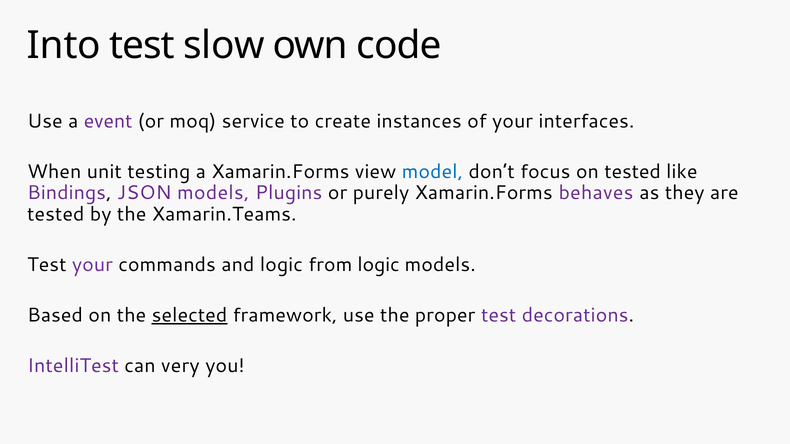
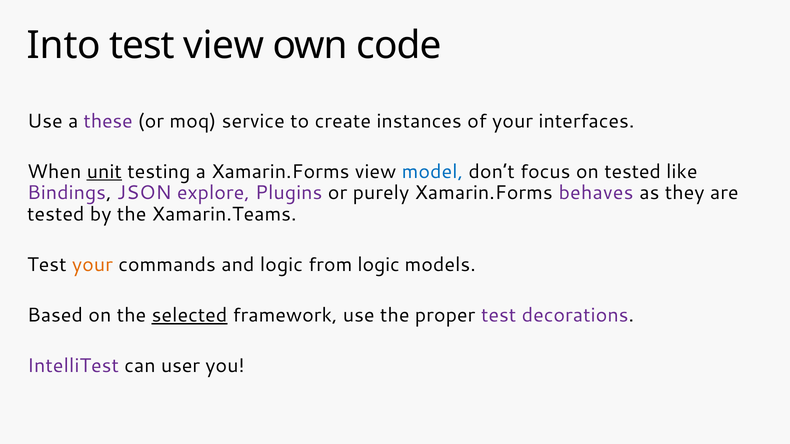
test slow: slow -> view (224, 45)
event: event -> these (108, 121)
unit underline: none -> present (104, 172)
JSON models: models -> explore (213, 193)
your colour: purple -> orange (92, 265)
very: very -> user (181, 366)
